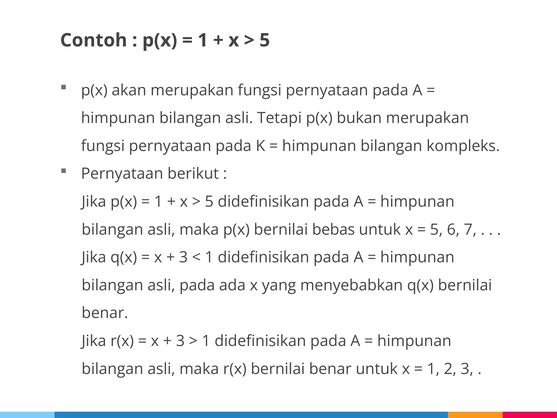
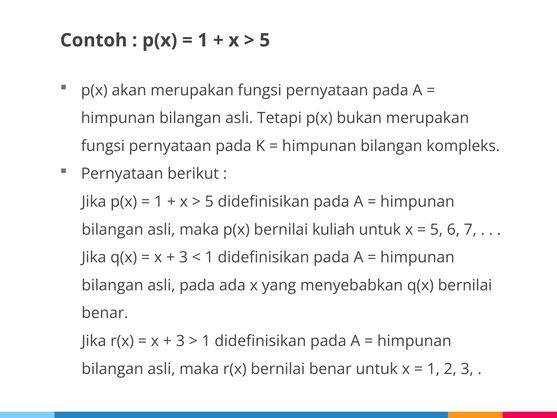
bebas: bebas -> kuliah (334, 229)
